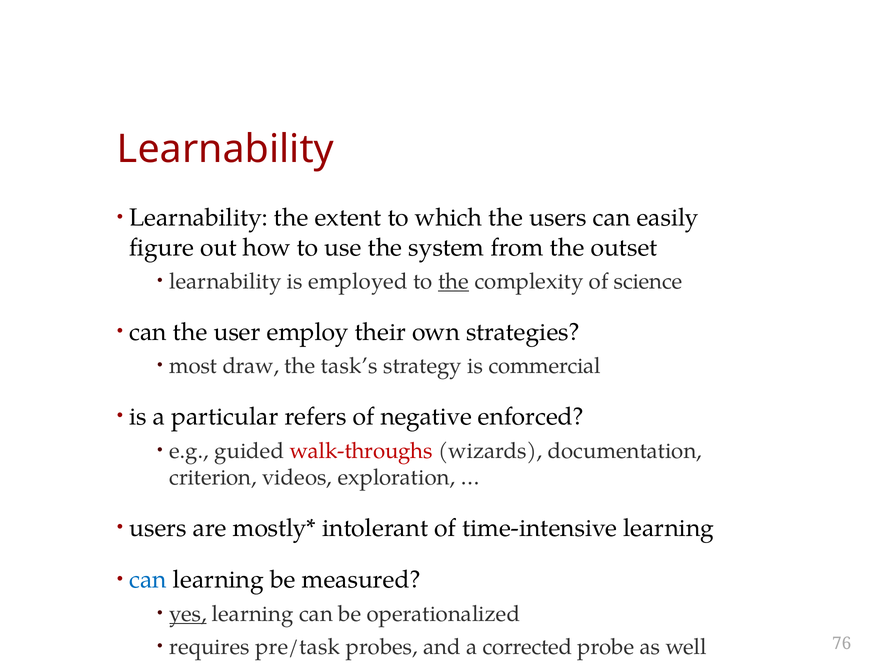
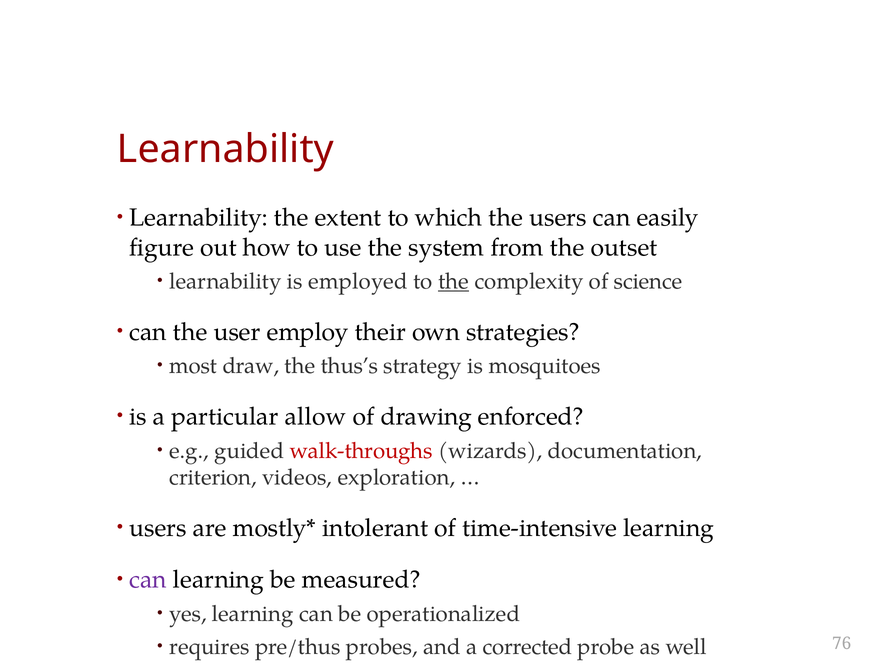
task’s: task’s -> thus’s (350, 366)
commercial: commercial -> mosquitoes (545, 366)
refers: refers -> allow (316, 416)
negative: negative -> drawing (426, 416)
can colour: blue -> purple (148, 579)
yes underline: present -> none (188, 613)
pre/task: pre/task -> pre/thus (298, 646)
